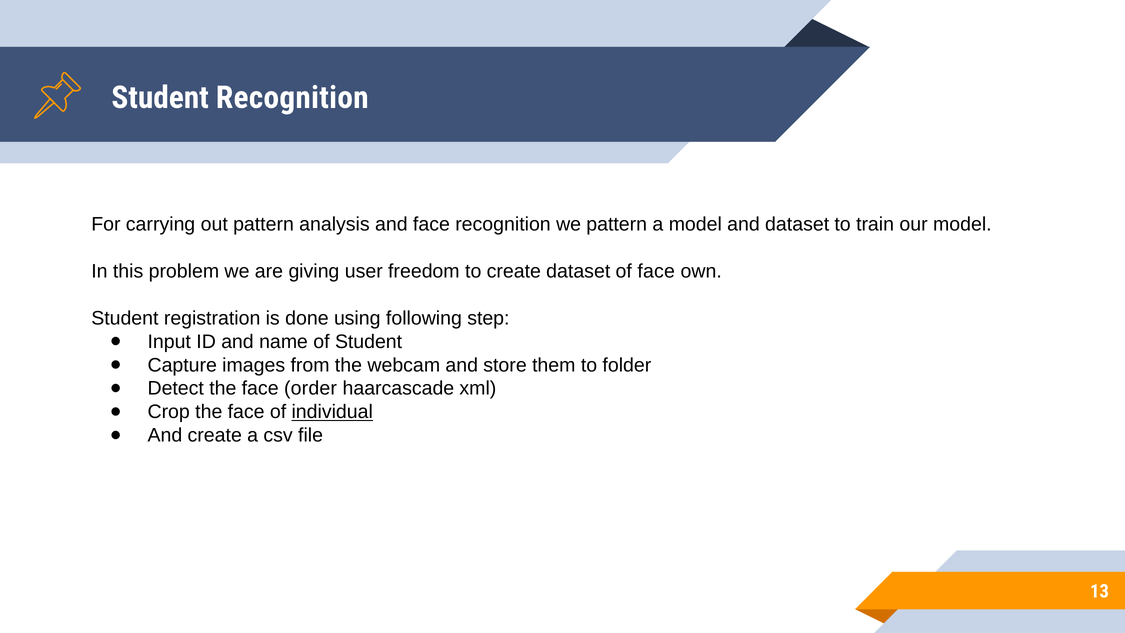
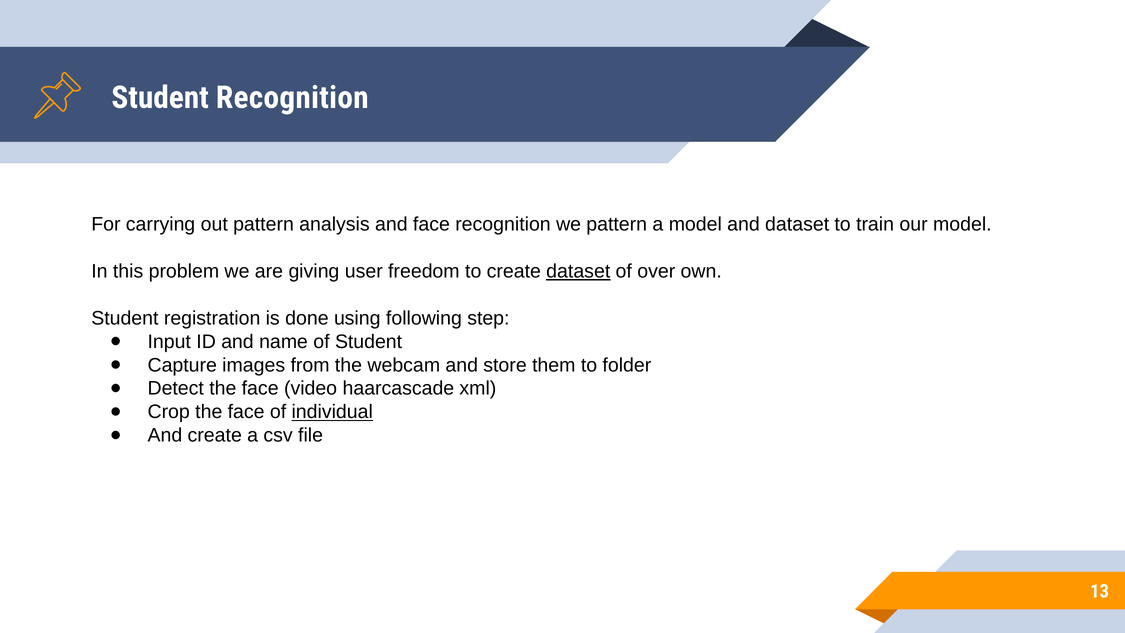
dataset underline: none -> present (578, 271)
of face: face -> over (656, 271)
order: order -> video (311, 388)
